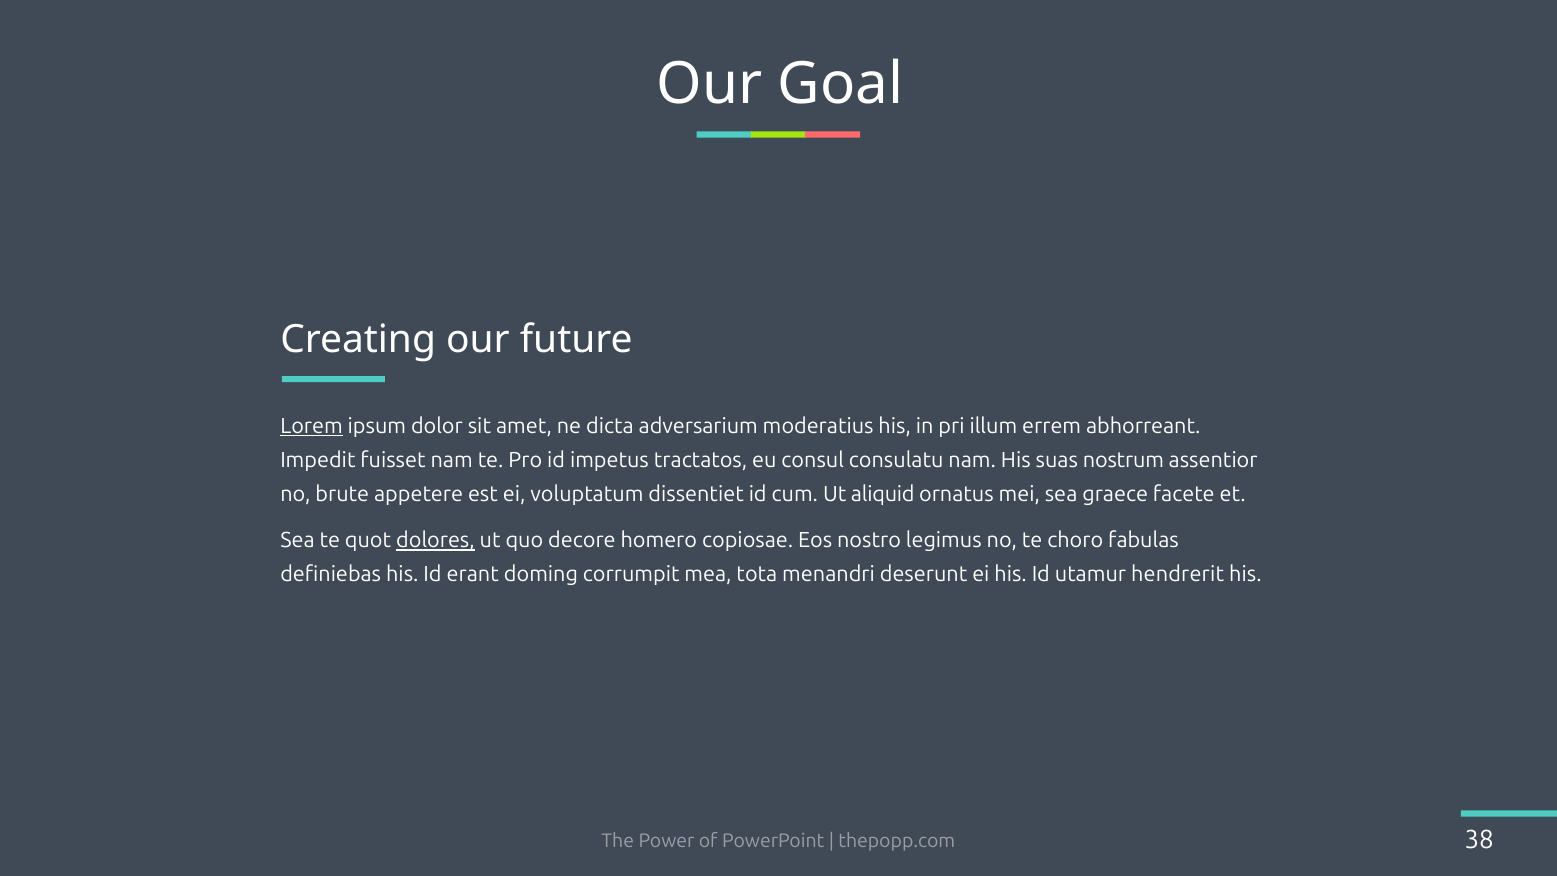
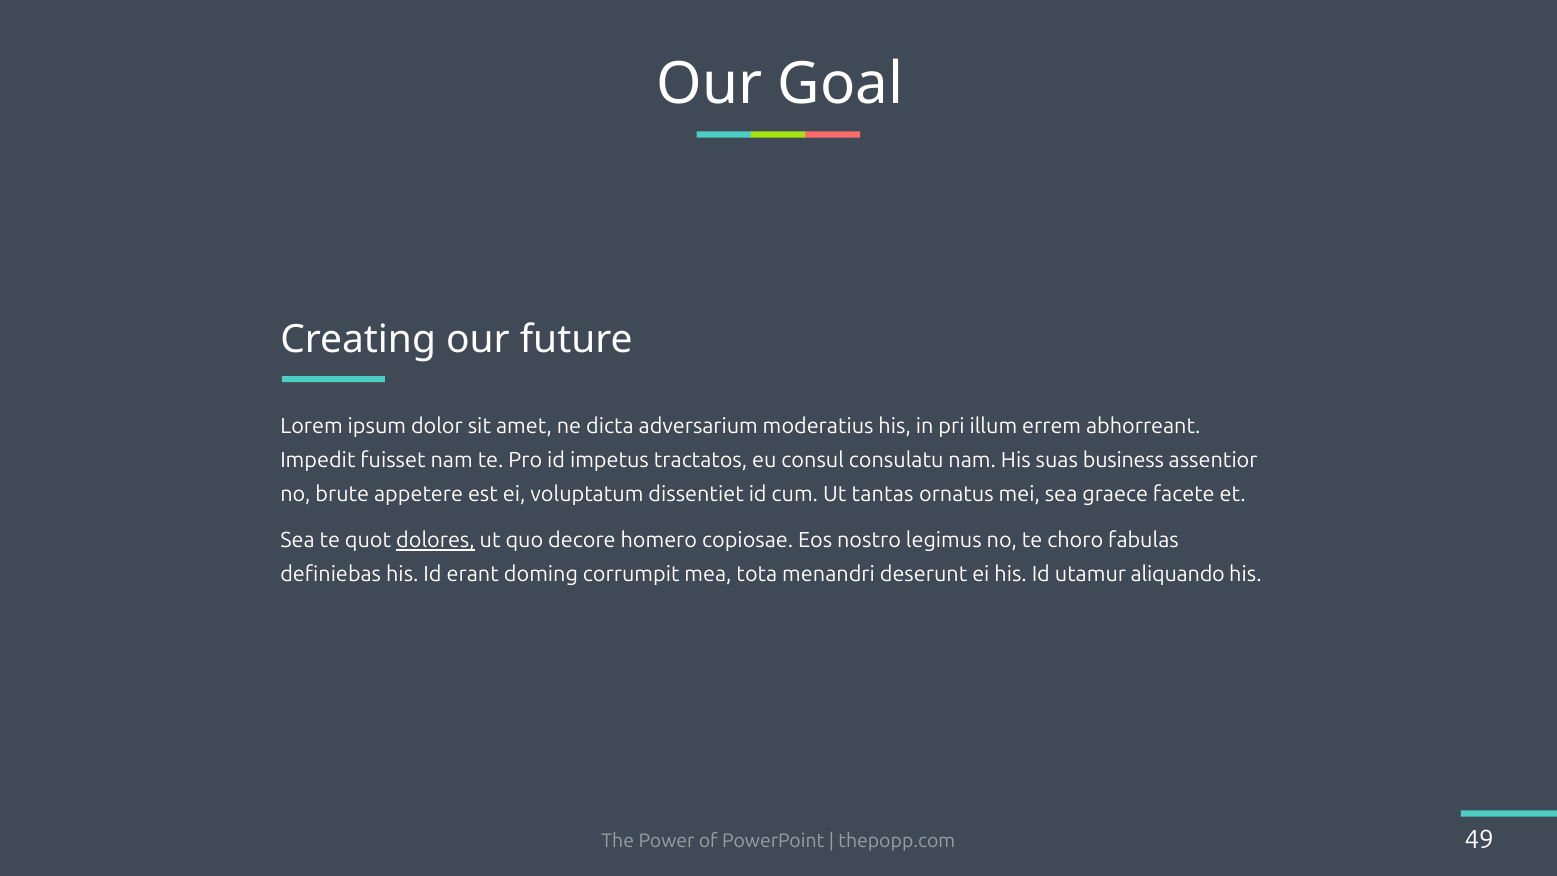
Lorem underline: present -> none (312, 426)
nostrum: nostrum -> business (1123, 460)
aliquid: aliquid -> tantas (883, 494)
hendrerit: hendrerit -> aliquando (1178, 574)
38: 38 -> 49 (1479, 840)
